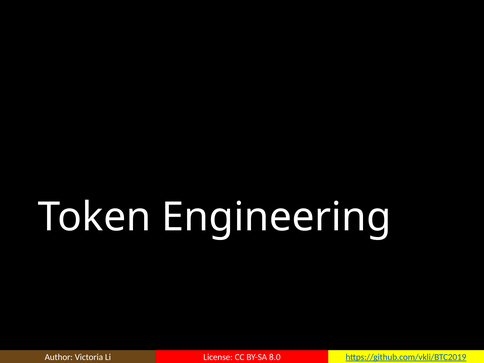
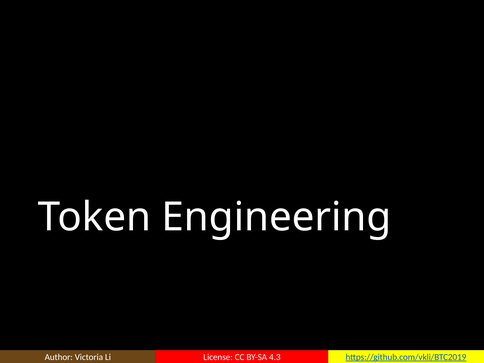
8.0: 8.0 -> 4.3 (275, 357)
